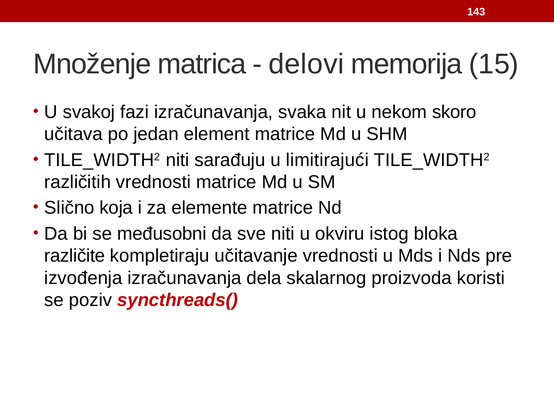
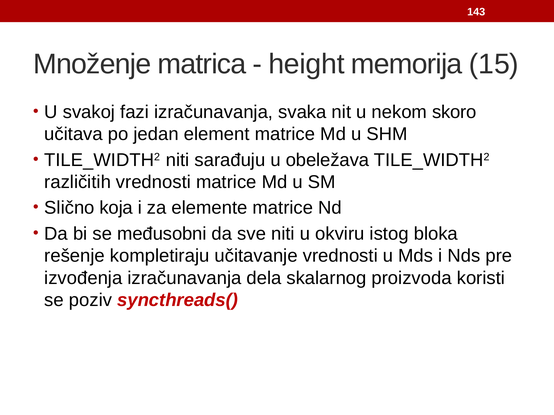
delovi: delovi -> height (307, 64)
limitirajući: limitirajući -> obeležava (327, 160)
različite: različite -> rešenje (75, 256)
